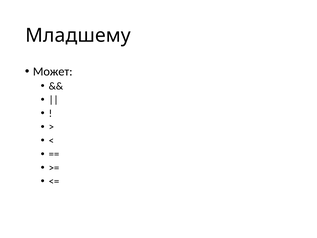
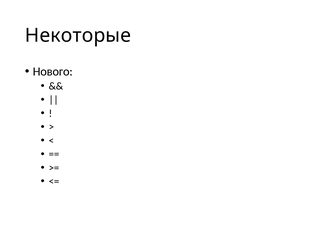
Младшему: Младшему -> Некоторые (78, 36)
Может: Может -> Нового (53, 71)
